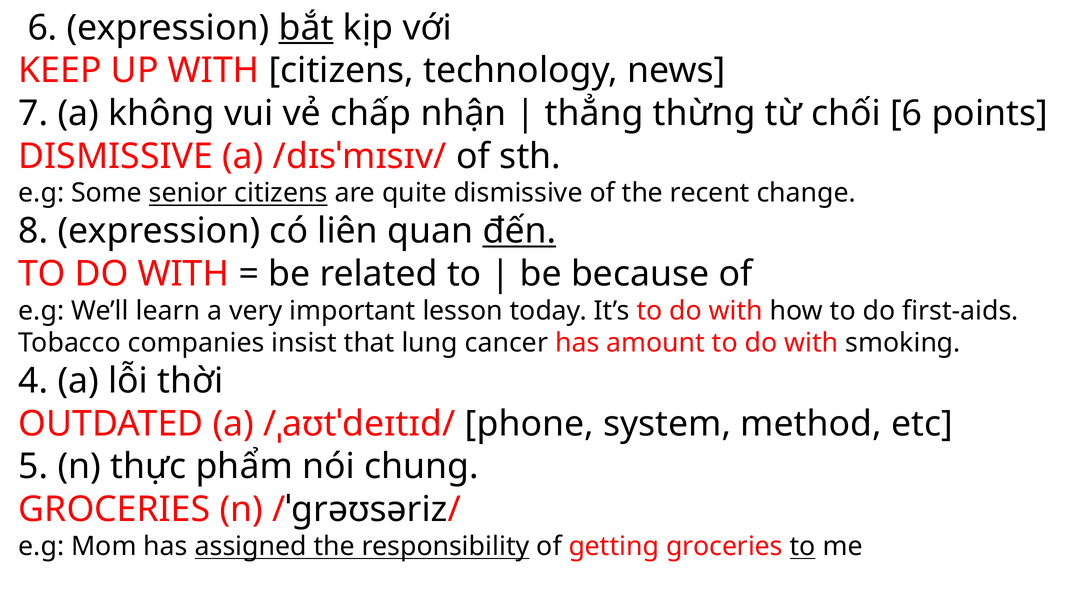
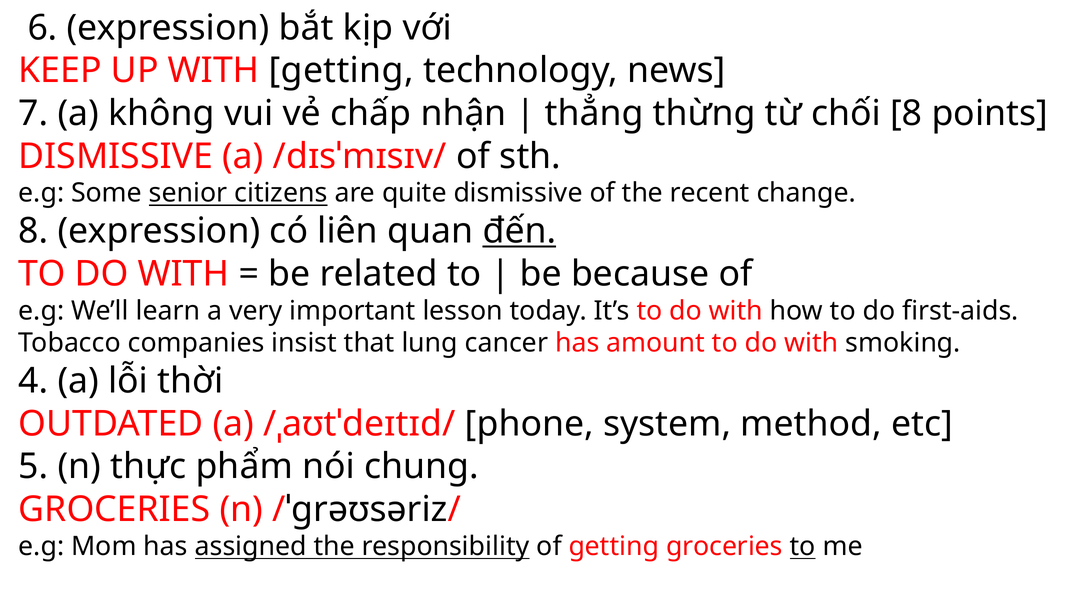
bắt underline: present -> none (306, 28)
WITH citizens: citizens -> getting (341, 71)
chối 6: 6 -> 8 (906, 113)
